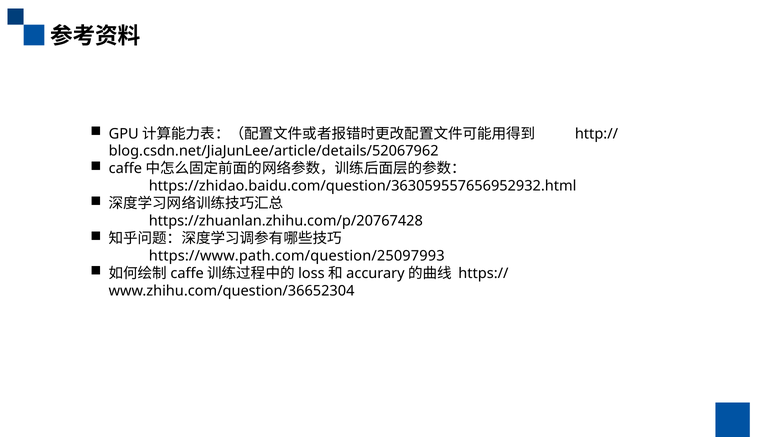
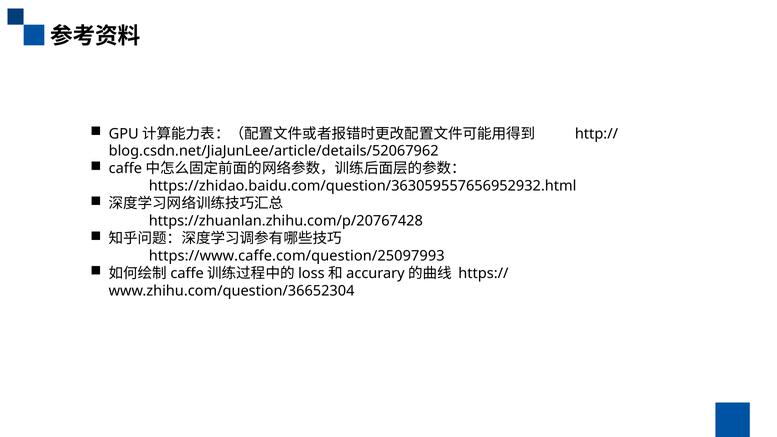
https://www.path.com/question/25097993: https://www.path.com/question/25097993 -> https://www.caffe.com/question/25097993 (297, 256)
